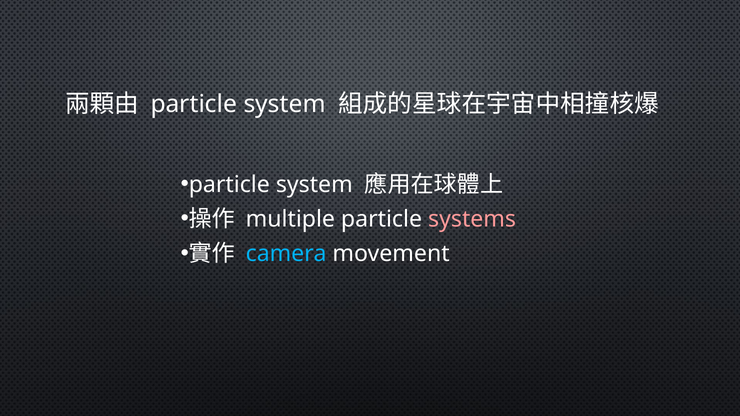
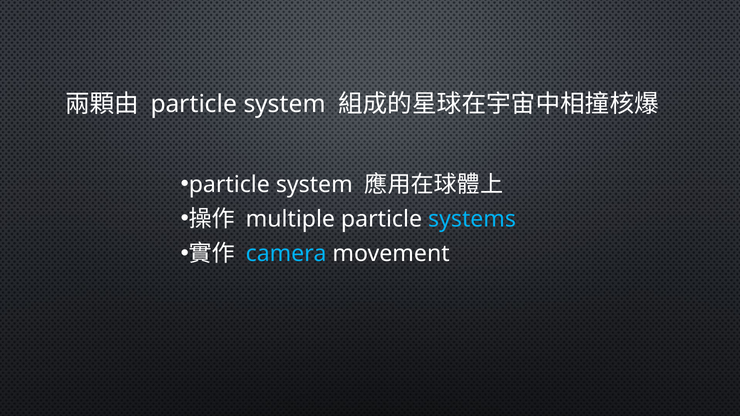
systems colour: pink -> light blue (472, 219)
